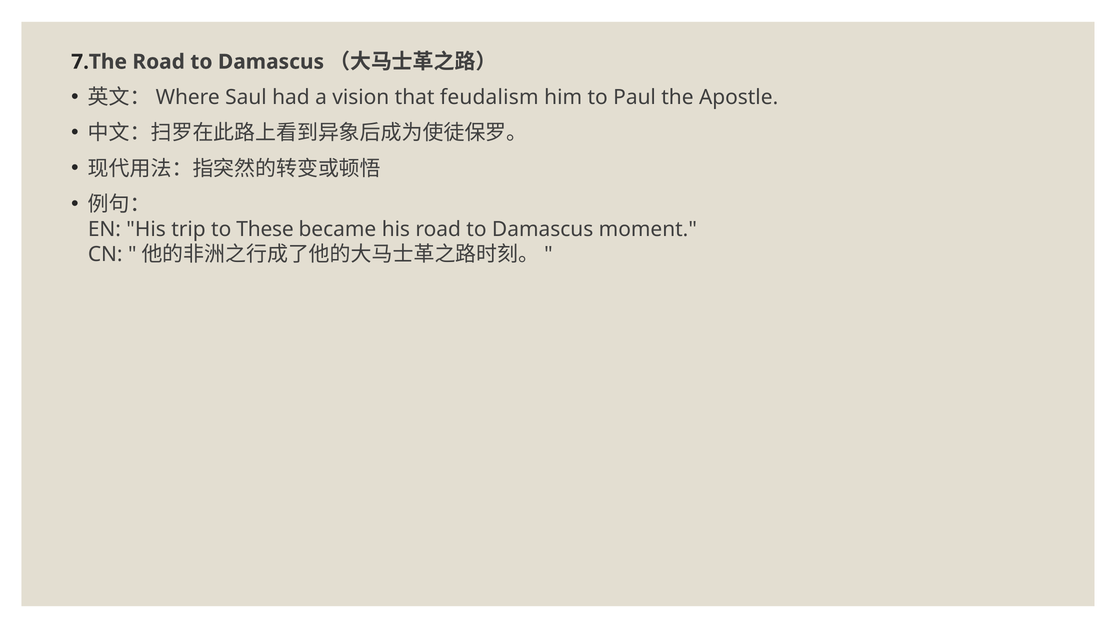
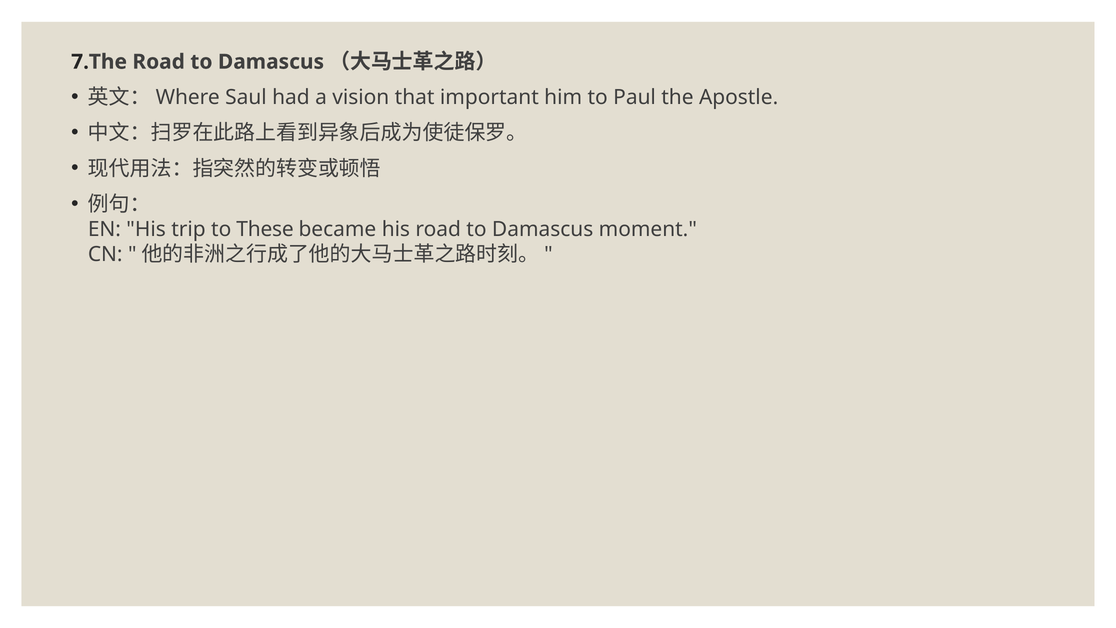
feudalism: feudalism -> important (489, 97)
